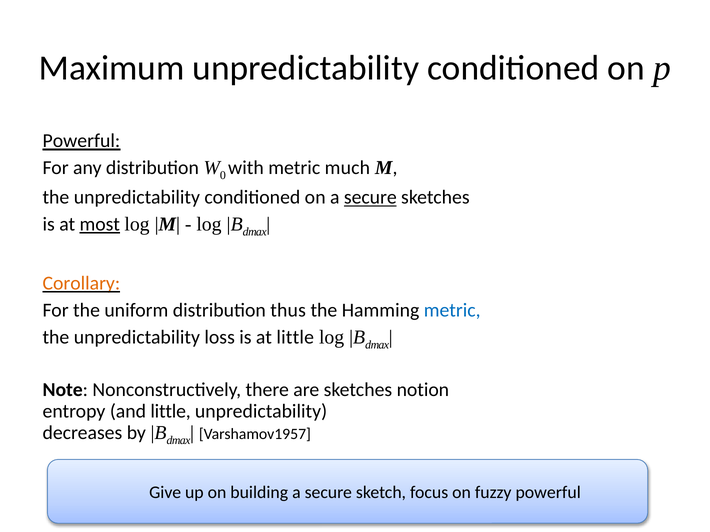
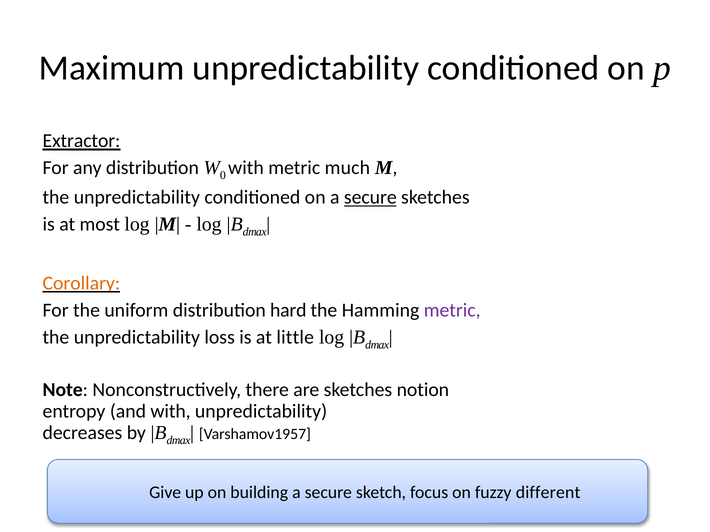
Powerful: Powerful -> Extractor (81, 141)
most underline: present -> none (100, 225)
thus: thus -> hard (288, 310)
metric colour: blue -> purple (452, 310)
and little: little -> with (171, 412)
fuzzy powerful: powerful -> different (548, 493)
